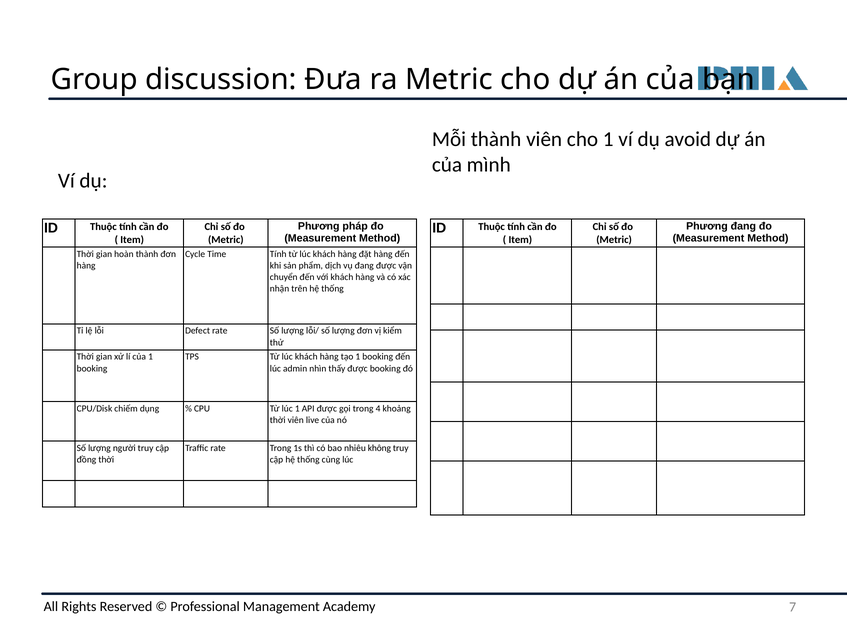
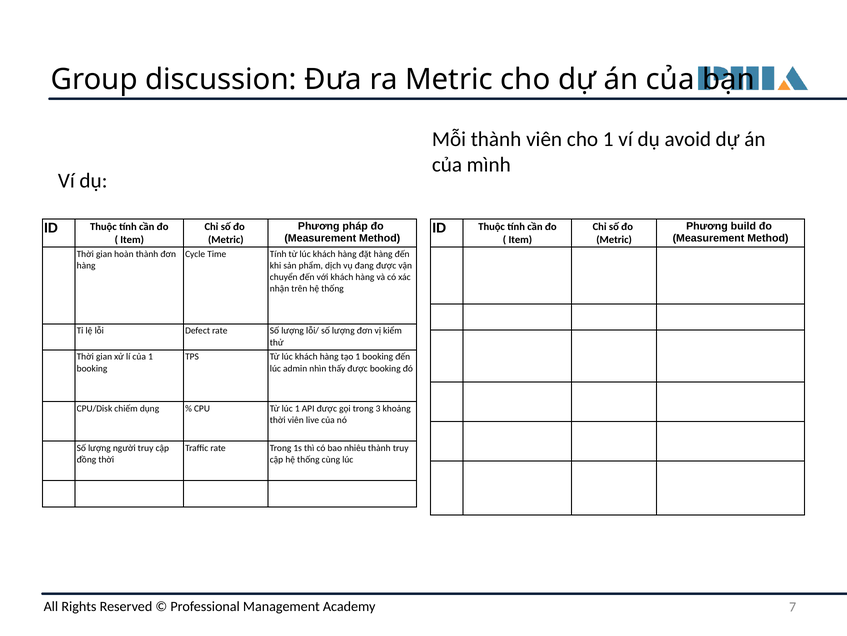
Phương đang: đang -> build (743, 226)
4: 4 -> 3 (378, 408)
nhiêu không: không -> thành (379, 448)
